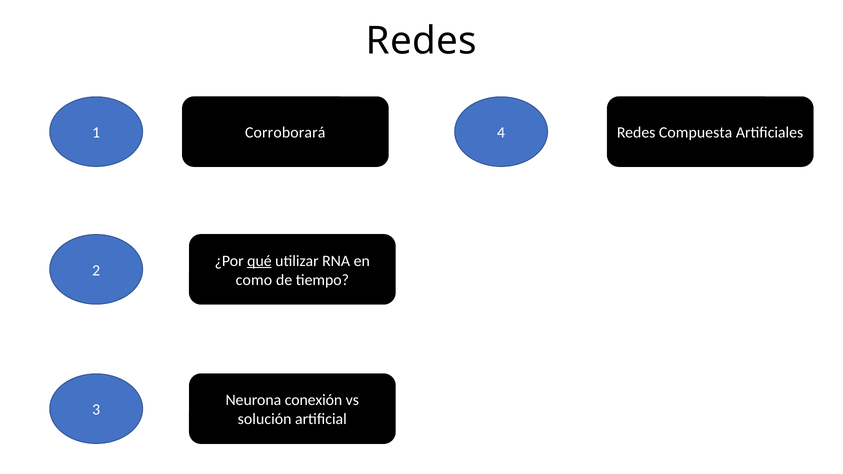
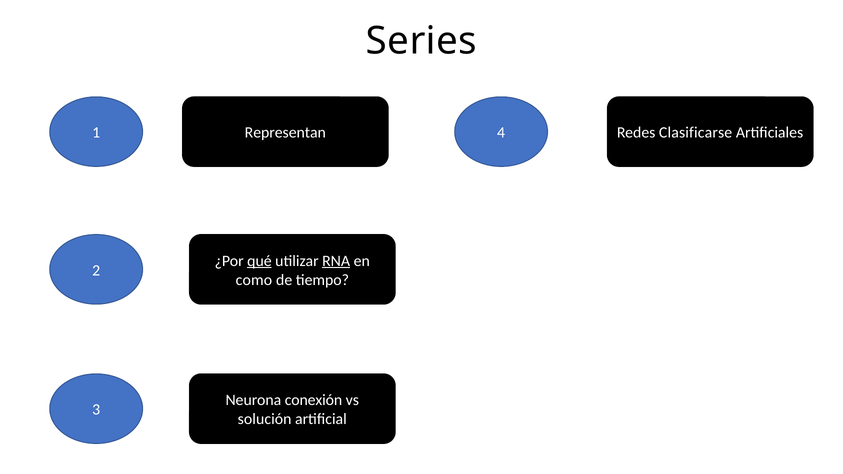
Redes: Redes -> Series (421, 41)
Corroborará: Corroborará -> Representan (285, 133)
Compuesta: Compuesta -> Clasificarse (696, 133)
RNA underline: none -> present (336, 261)
